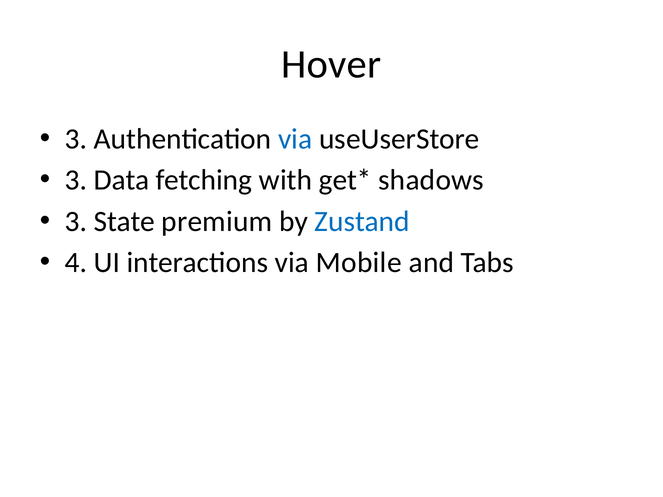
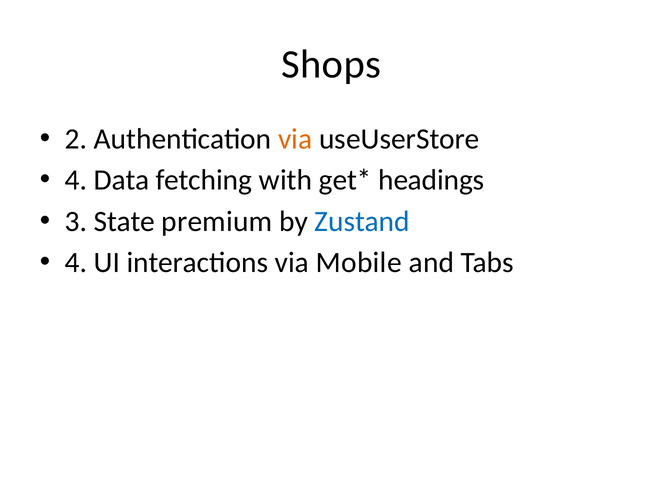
Hover: Hover -> Shops (331, 64)
3: 3 -> 2 (76, 139)
via colour: blue -> orange (295, 139)
3: 3 -> 4 (76, 180)
shadows: shadows -> headings (431, 180)
